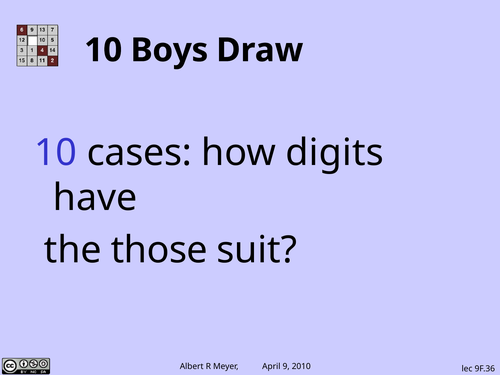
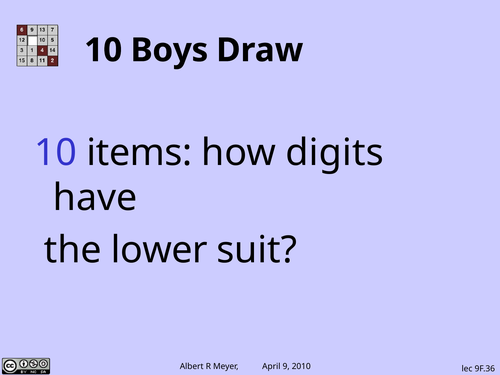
cases: cases -> items (139, 153)
those: those -> lower (159, 250)
